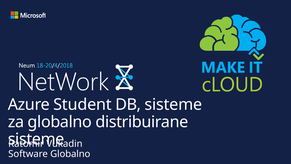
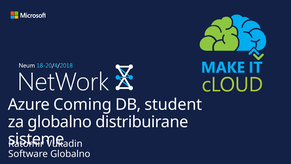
Student: Student -> Coming (82, 104)
DB sisteme: sisteme -> student (173, 104)
